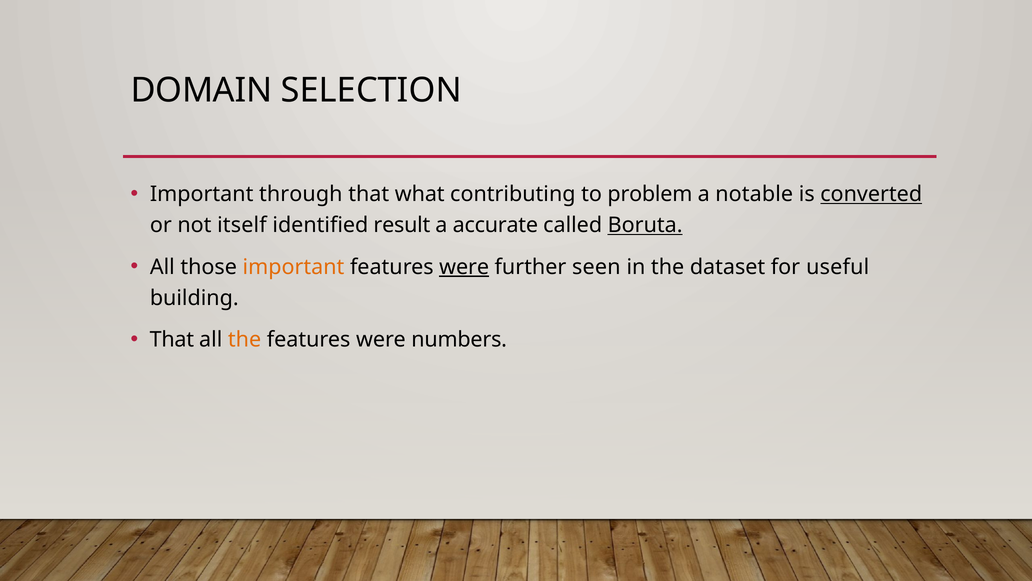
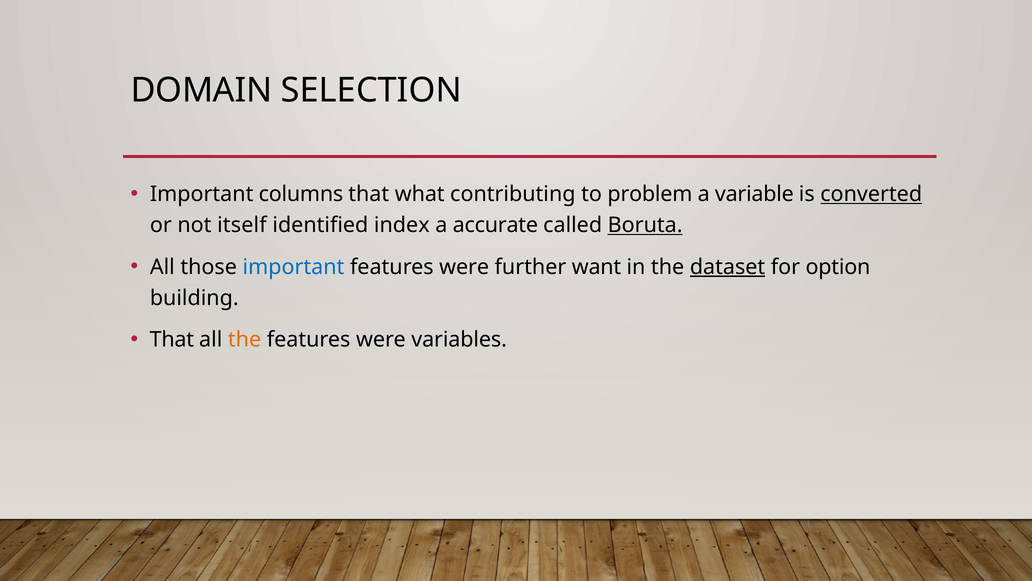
through: through -> columns (301, 194)
notable: notable -> variable (754, 194)
result: result -> index (402, 225)
important colour: orange -> blue (293, 267)
were underline: present -> none (464, 267)
seen: seen -> want (597, 267)
dataset underline: none -> present (728, 267)
useful: useful -> option (838, 267)
numbers: numbers -> variables (459, 339)
